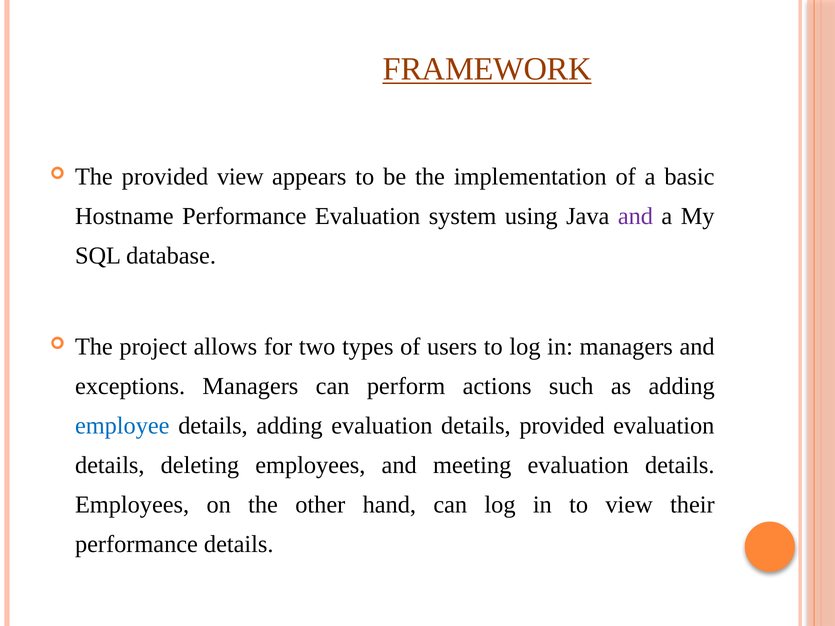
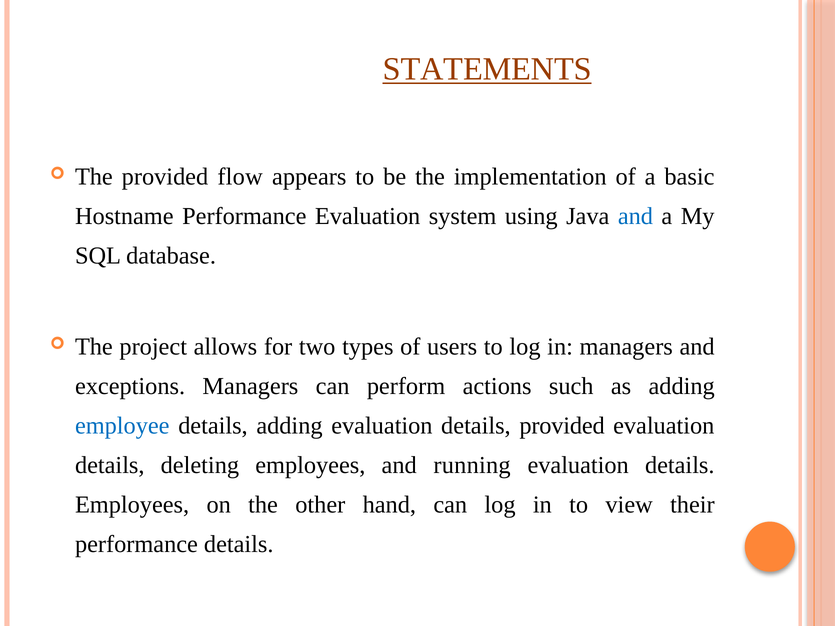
FRAMEWORK: FRAMEWORK -> STATEMENTS (487, 69)
provided view: view -> flow (240, 177)
and colour: purple -> blue (635, 216)
meeting: meeting -> running (472, 465)
